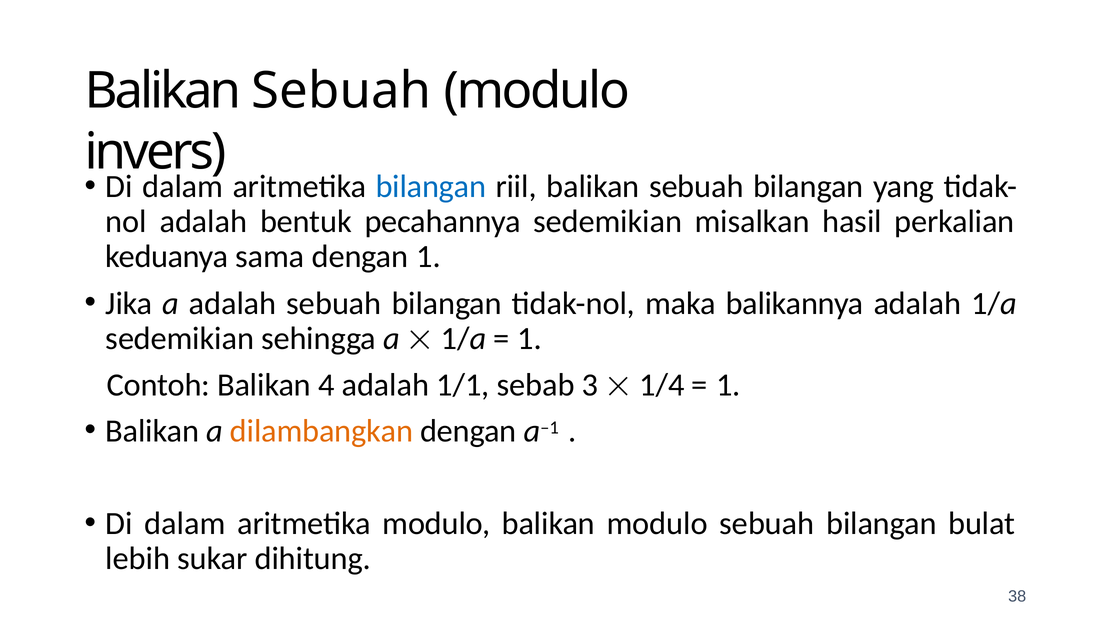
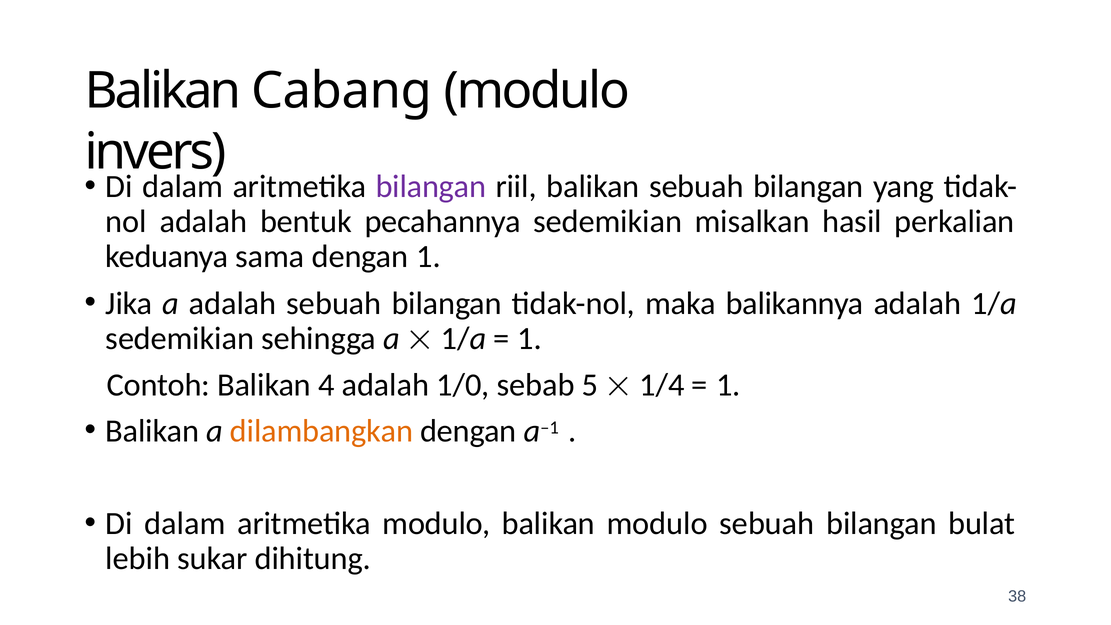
Sebuah: Sebuah -> Cabang (342, 91)
bilangan colour: blue -> purple (431, 187)
1/1: 1/1 -> 1/0 (463, 385)
3: 3 -> 5 (590, 385)
